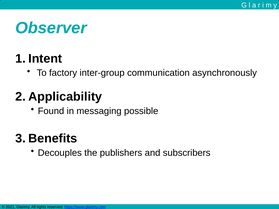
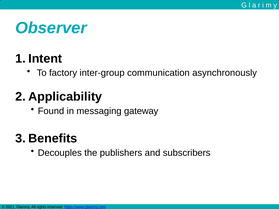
possible: possible -> gateway (141, 111)
